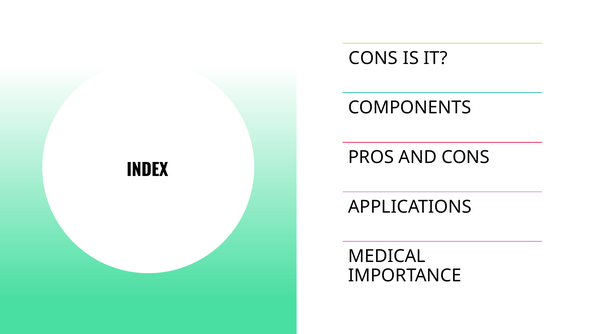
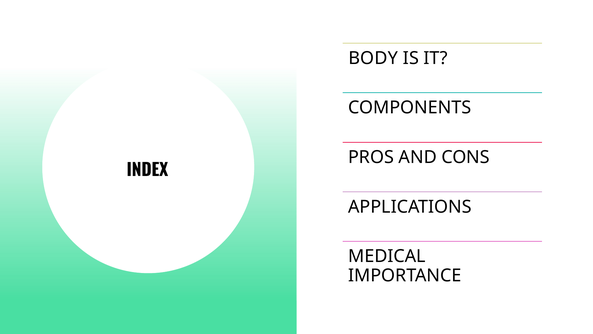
CONS: CONS -> BODY (373, 58)
